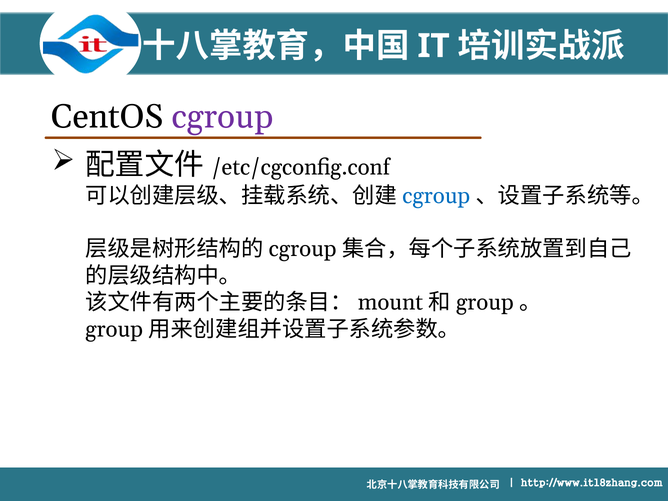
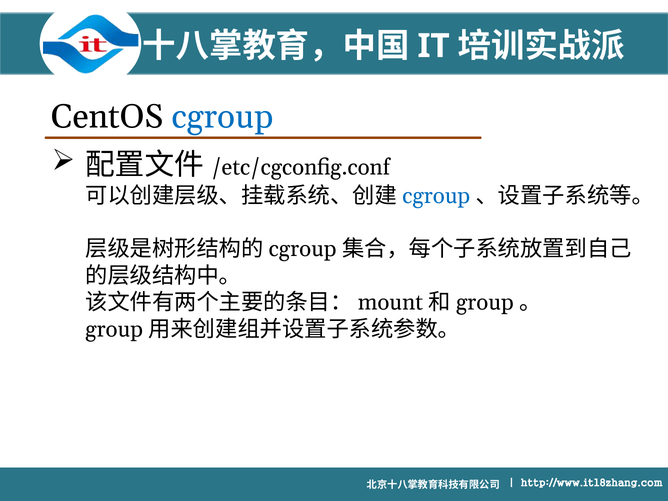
cgroup colour: purple -> blue (223, 117)
